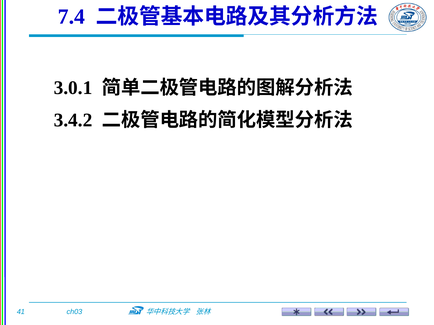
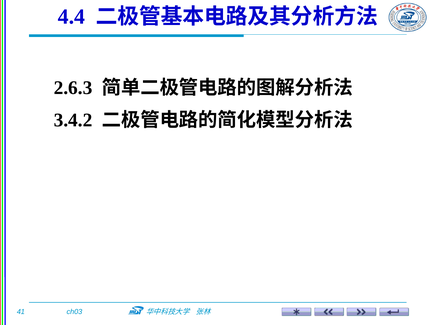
7.4: 7.4 -> 4.4 (72, 17)
3.0.1: 3.0.1 -> 2.6.3 (73, 88)
